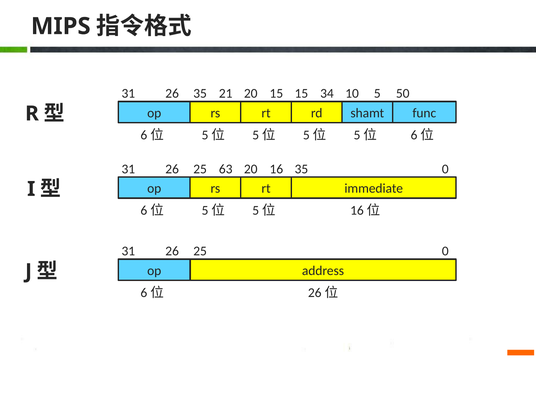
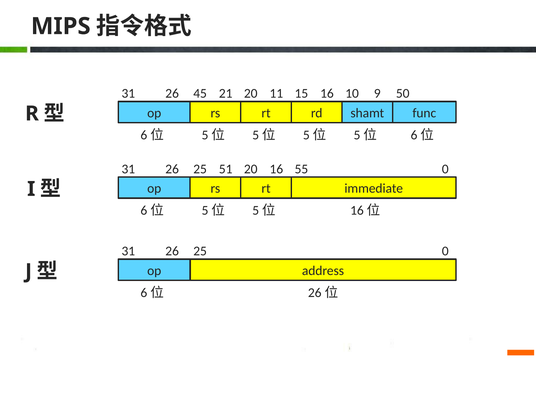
26 35: 35 -> 45 (200, 93)
20 15: 15 -> 11 (276, 93)
15 34: 34 -> 16 (327, 93)
5: 5 -> 9 (377, 93)
63: 63 -> 51 (226, 169)
16 35: 35 -> 55 (301, 169)
